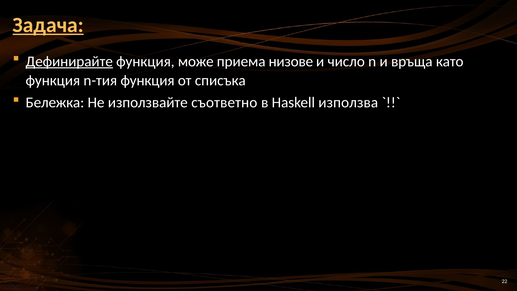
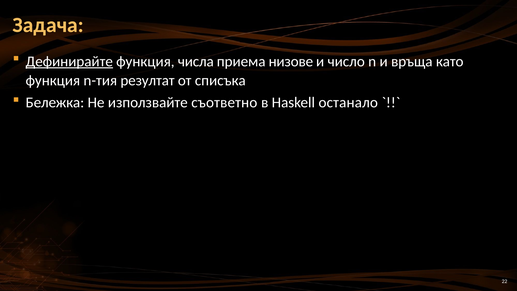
Задача underline: present -> none (48, 25)
може: може -> числа (196, 61)
n-тия функция: функция -> резултат (148, 80)
използва: използва -> останало (348, 103)
